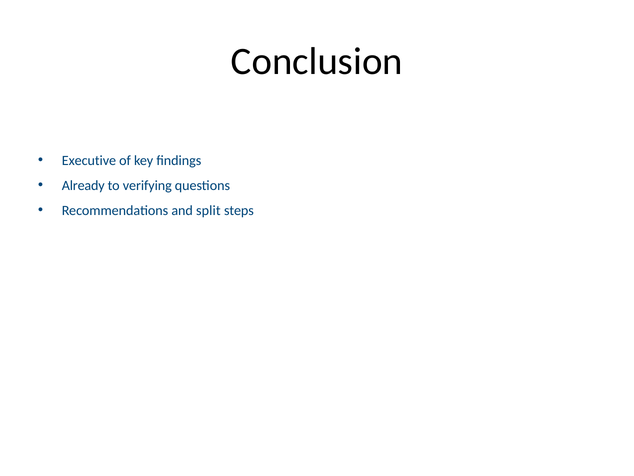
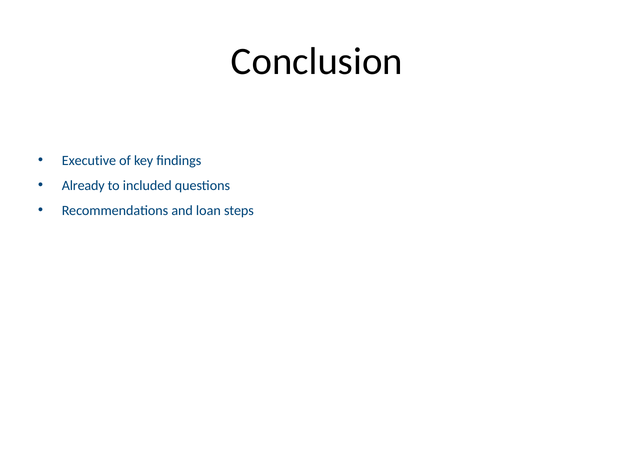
verifying: verifying -> included (147, 185)
split: split -> loan (208, 210)
